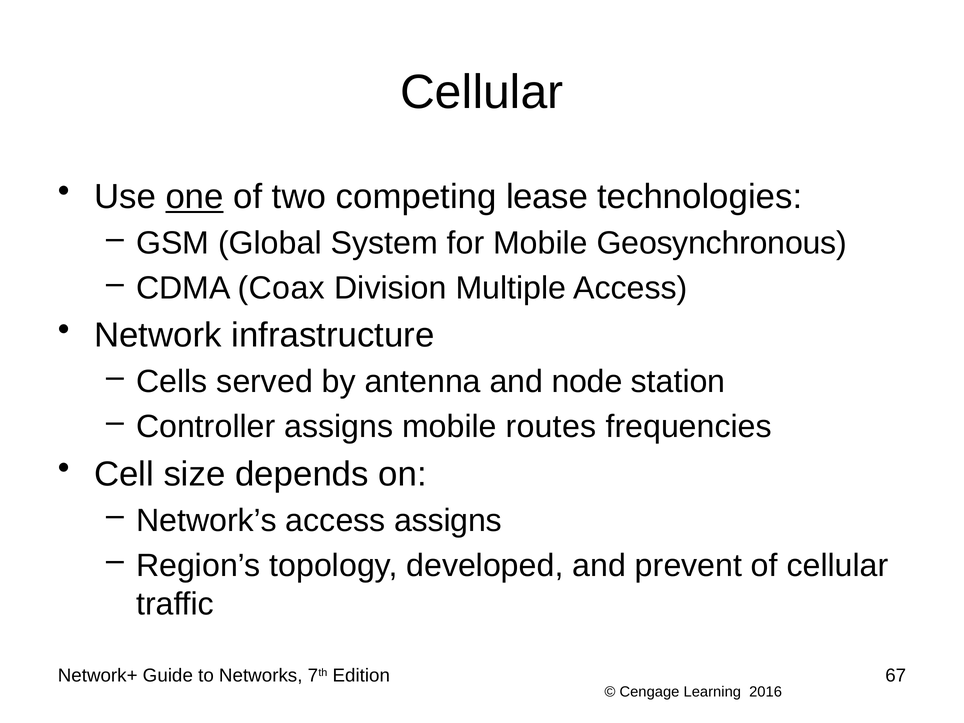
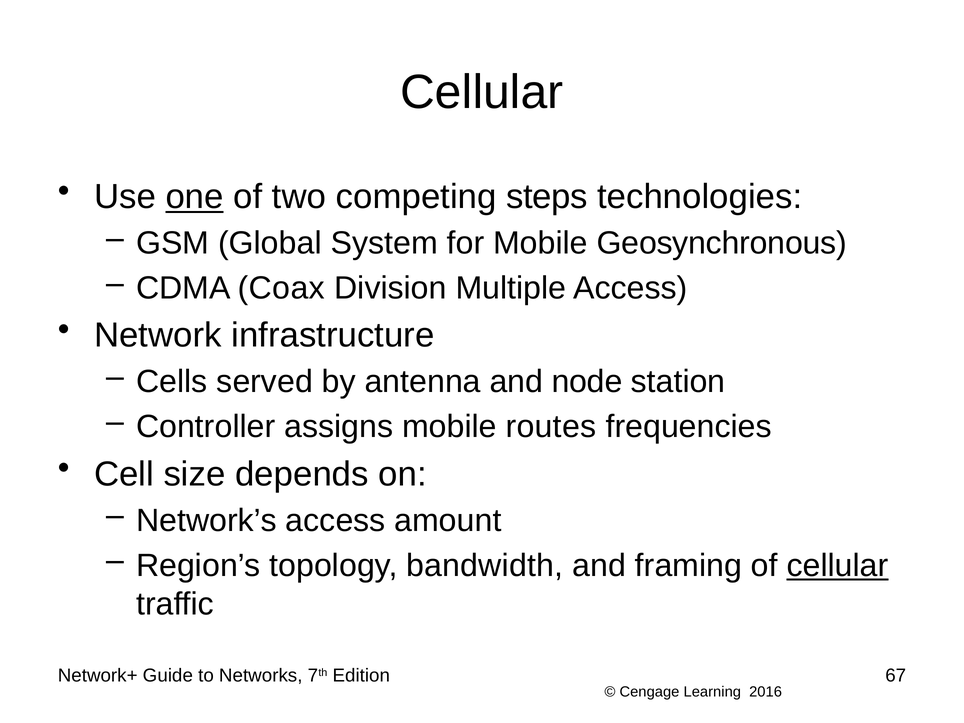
lease: lease -> steps (547, 197)
access assigns: assigns -> amount (448, 521)
developed: developed -> bandwidth (485, 565)
prevent: prevent -> framing (689, 565)
cellular underline: none -> present (838, 565)
